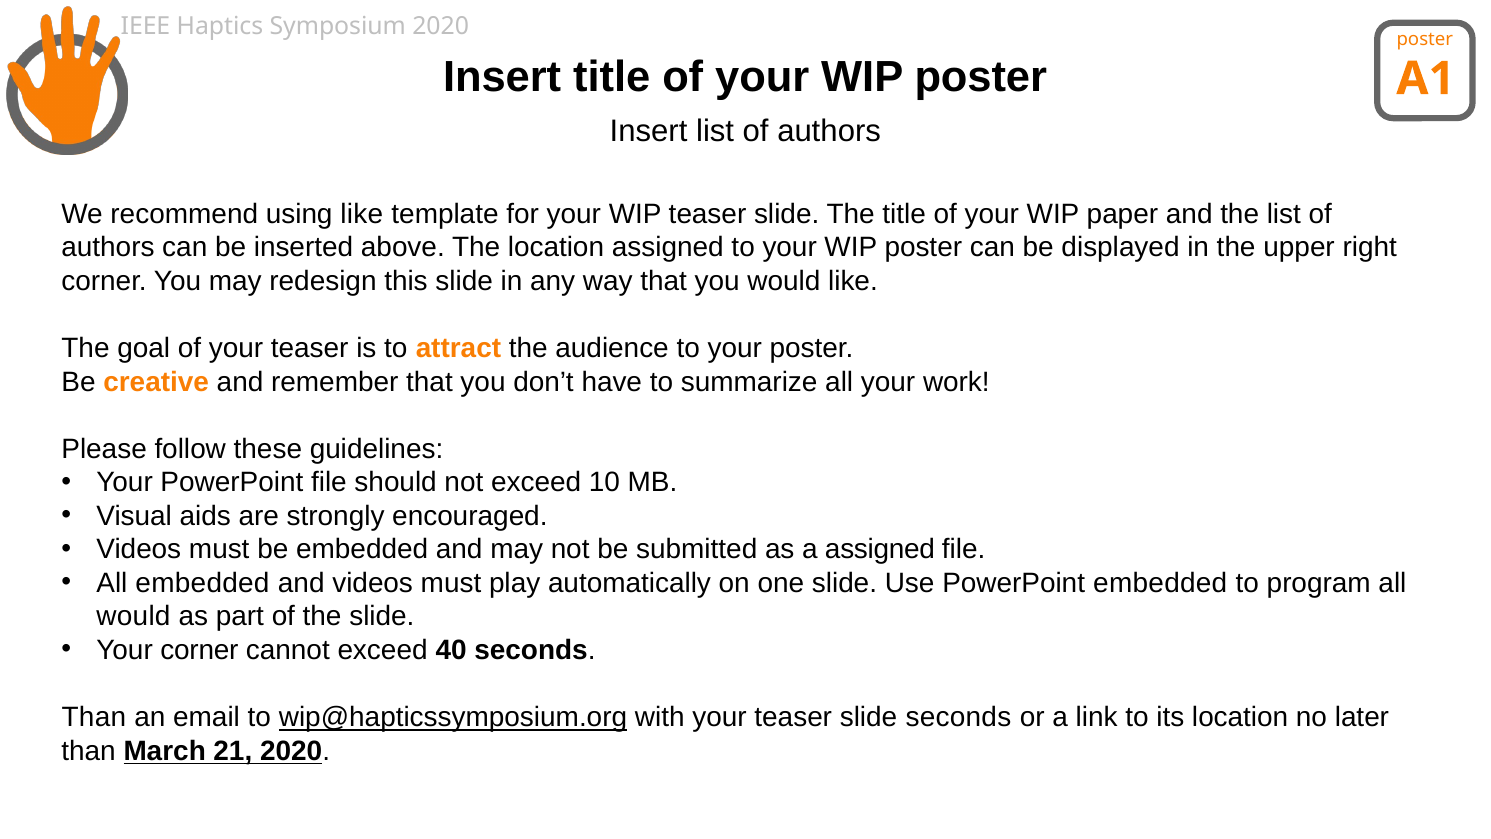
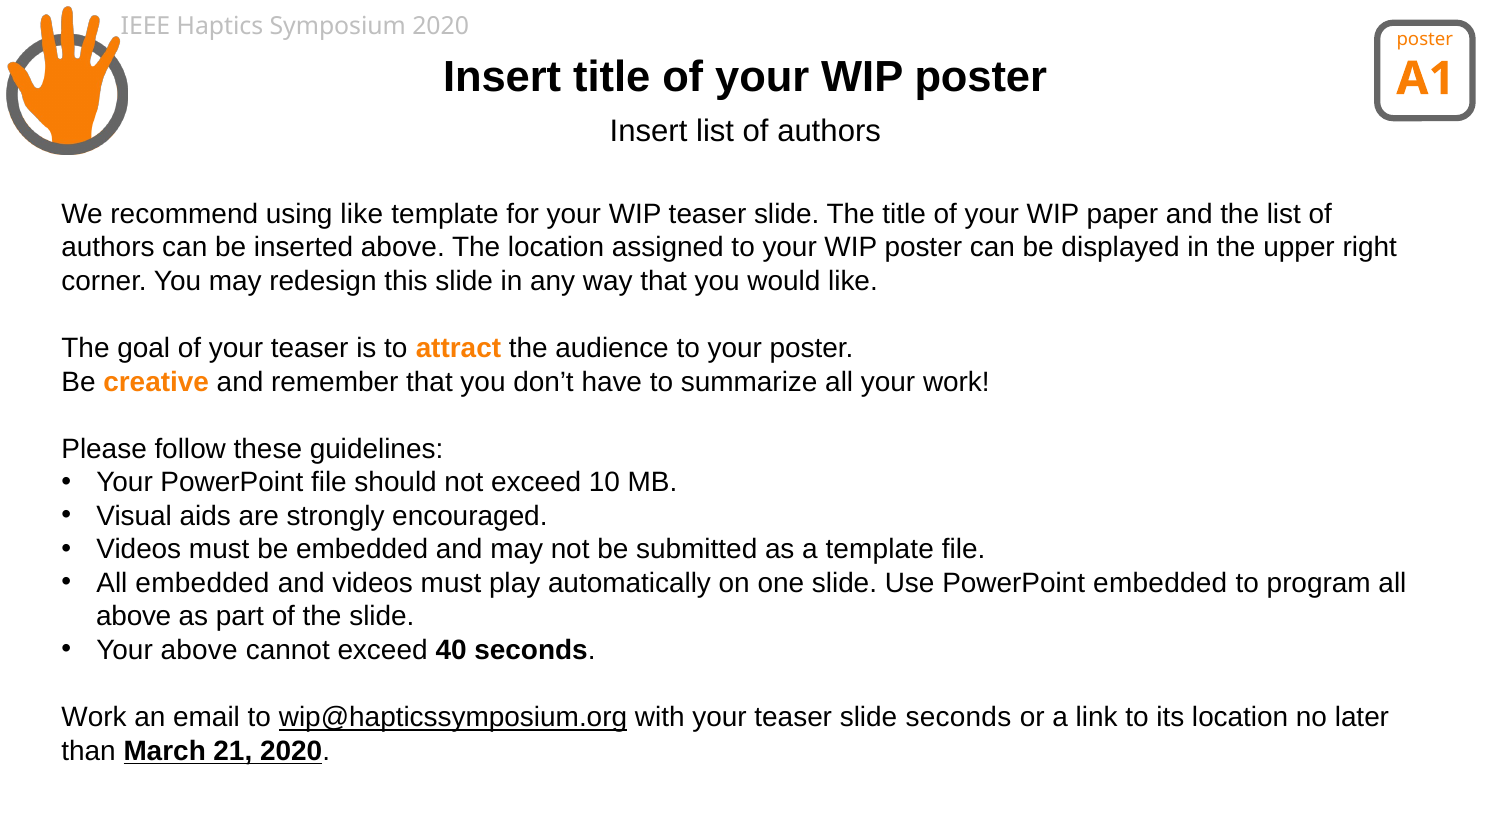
a assigned: assigned -> template (880, 549)
would: would -> above (134, 616)
Your corner: corner -> above (199, 650)
Than: Than -> Work (94, 717)
